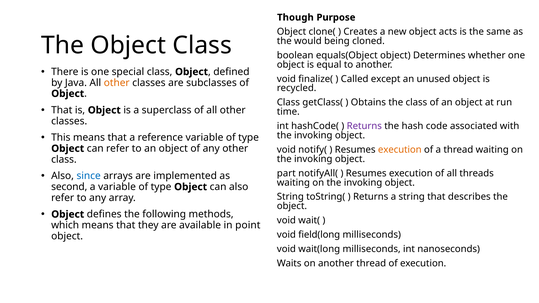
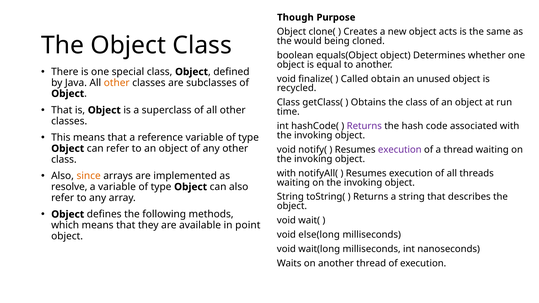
except: except -> obtain (386, 79)
execution colour: orange -> purple (400, 150)
part: part -> with (286, 173)
since colour: blue -> orange (89, 176)
second: second -> resolve (69, 187)
field(long: field(long -> else(long (319, 235)
